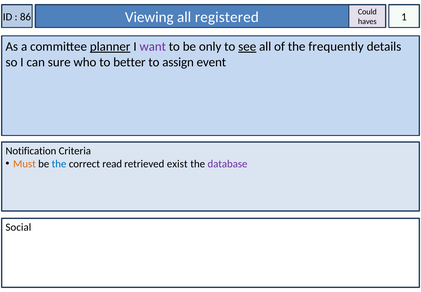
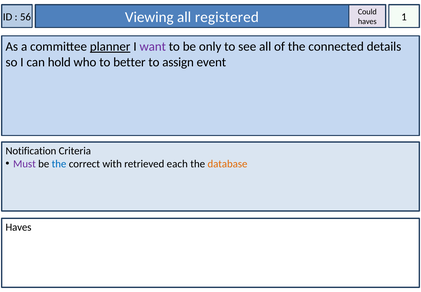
86: 86 -> 56 (25, 17)
see underline: present -> none (247, 47)
frequently: frequently -> connected (336, 47)
sure: sure -> hold (59, 62)
Must colour: orange -> purple (24, 163)
read: read -> with (112, 163)
exist: exist -> each (177, 163)
database colour: purple -> orange (227, 163)
Social: Social -> Haves (18, 227)
